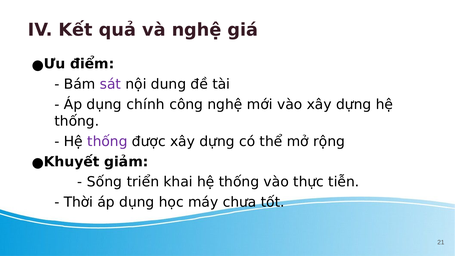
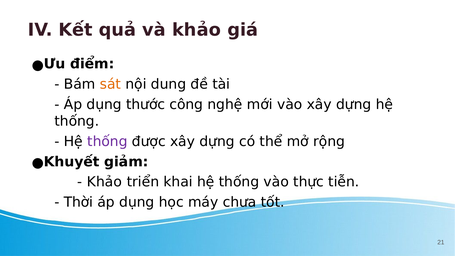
và nghệ: nghệ -> khảo (197, 30)
sát colour: purple -> orange (110, 84)
chính: chính -> thước (146, 105)
Sống: Sống -> Khảo (104, 182)
